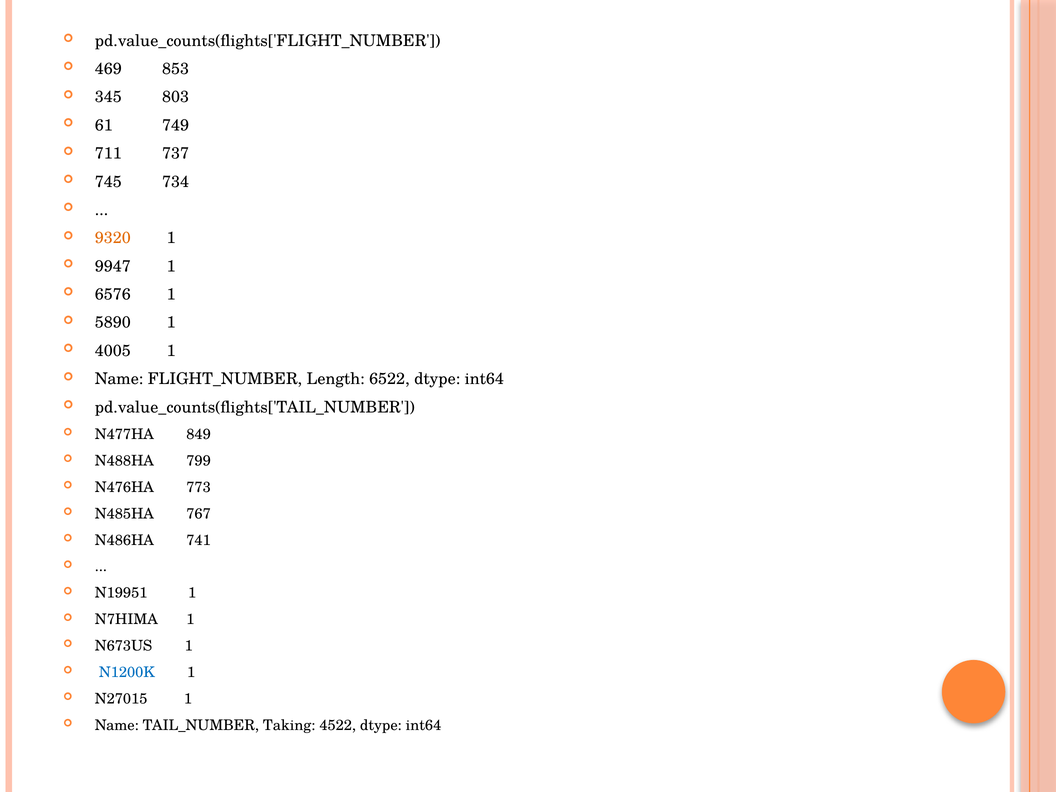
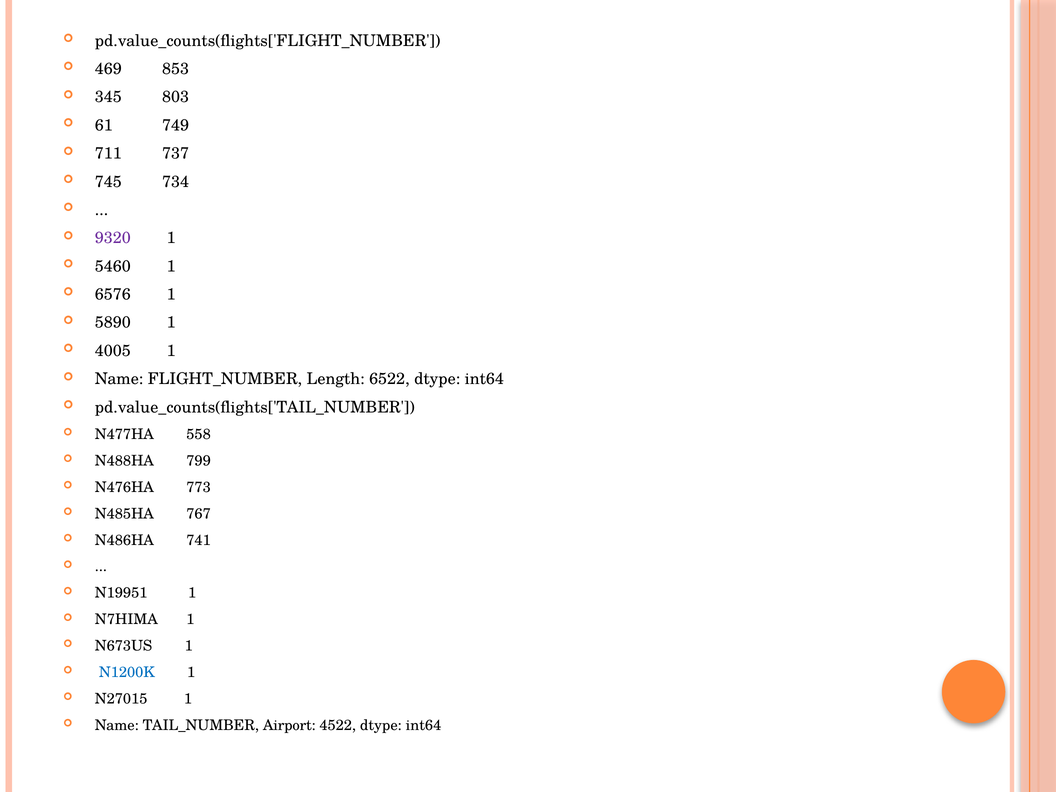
9320 colour: orange -> purple (113, 238)
9947: 9947 -> 5460 (113, 266)
849: 849 -> 558 (199, 434)
Taking: Taking -> Airport (289, 725)
